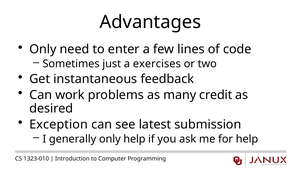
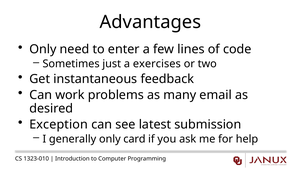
credit: credit -> email (216, 95)
only help: help -> card (134, 139)
